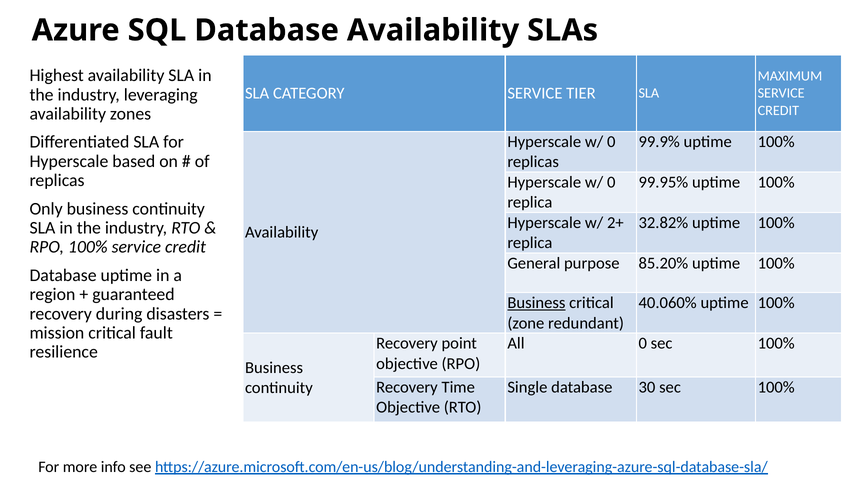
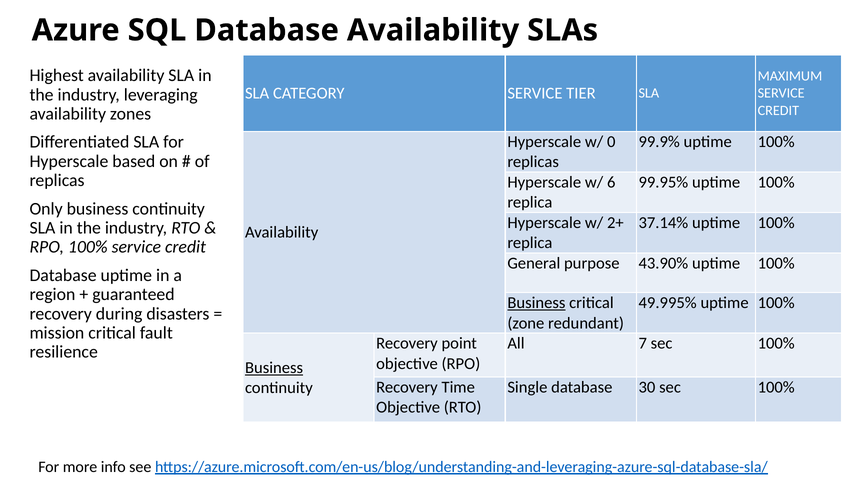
0: 0 -> 6 (611, 182)
32.82%: 32.82% -> 37.14% (663, 223)
85.20%: 85.20% -> 43.90% (663, 263)
40.060%: 40.060% -> 49.995% (668, 303)
All 0: 0 -> 7 (643, 343)
Business underline: none -> present (274, 368)
